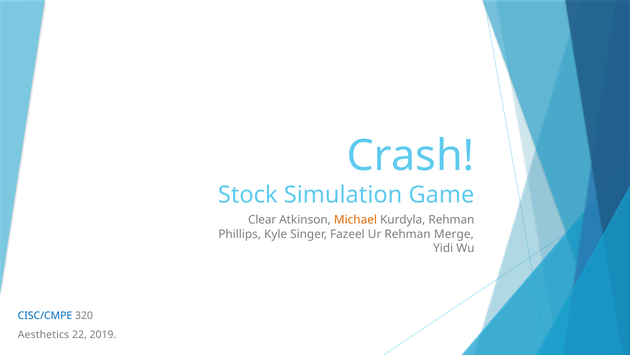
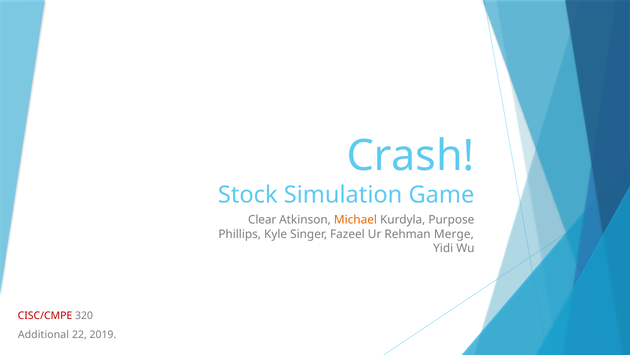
Kurdyla Rehman: Rehman -> Purpose (451, 220)
CISC/CMPE colour: blue -> red (45, 315)
Aesthetics: Aesthetics -> Additional (43, 334)
